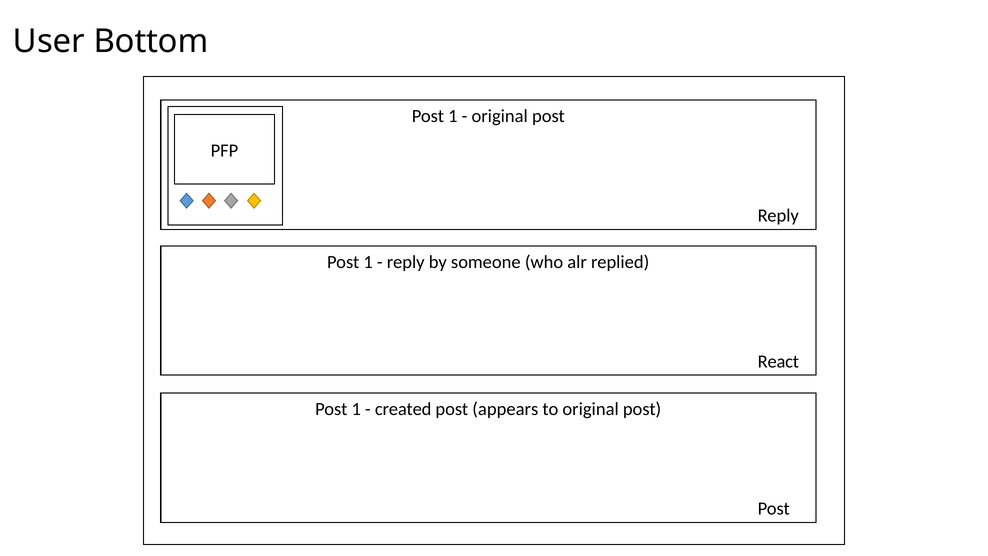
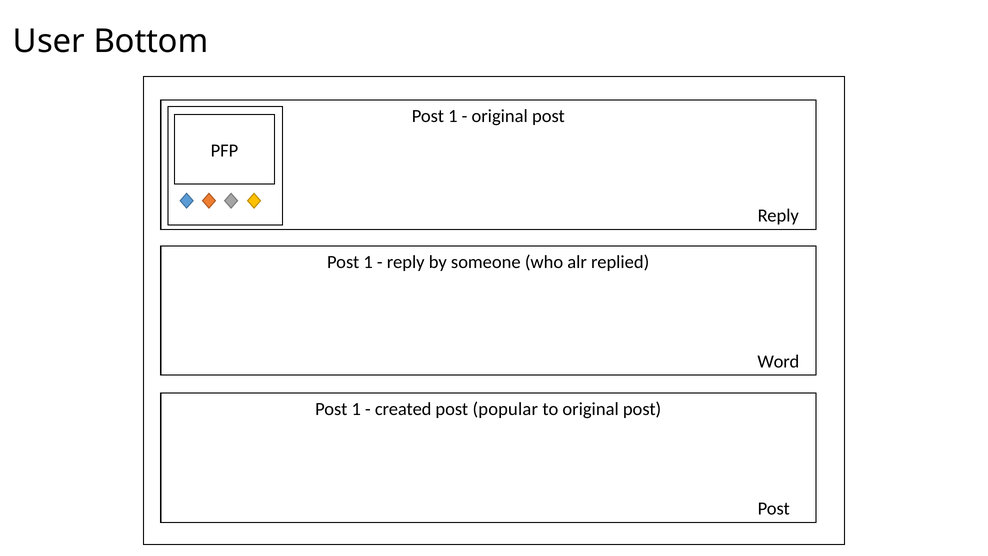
React: React -> Word (778, 361)
appears: appears -> popular (505, 409)
